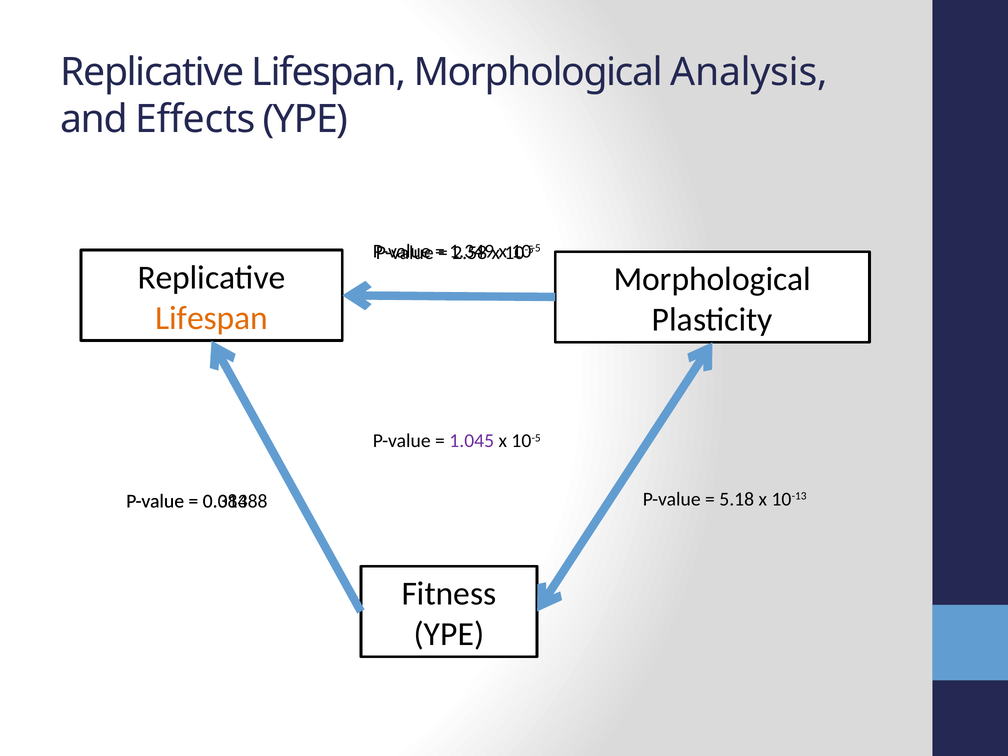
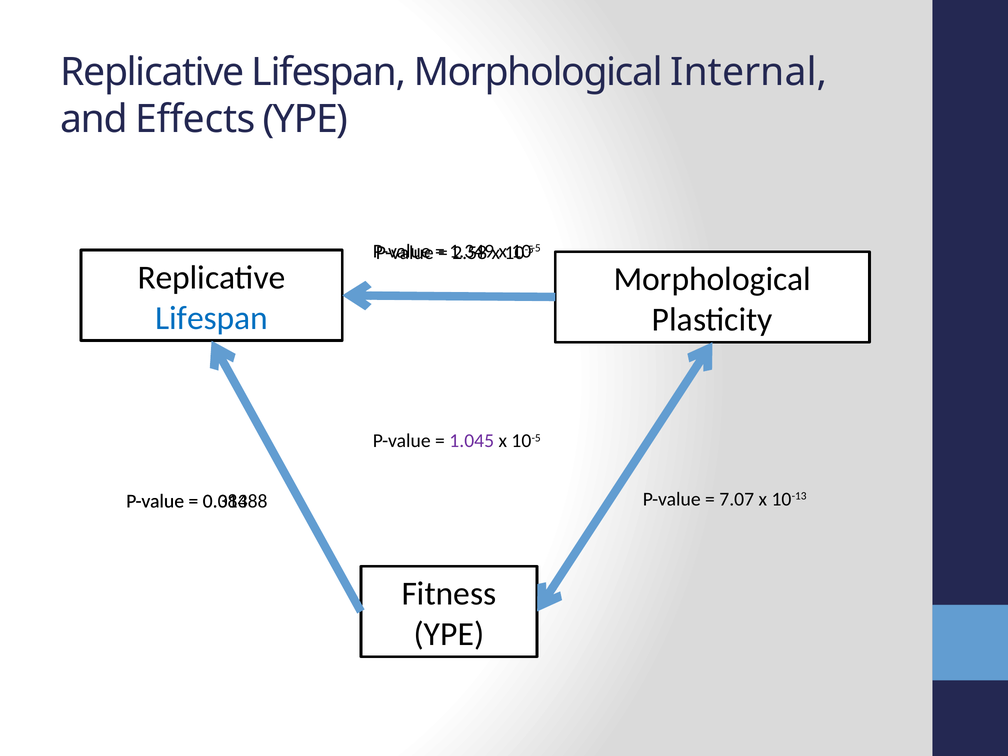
Analysis: Analysis -> Internal (749, 72)
Lifespan colour: orange -> blue (212, 318)
5.18: 5.18 -> 7.07 (737, 499)
